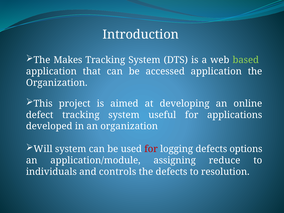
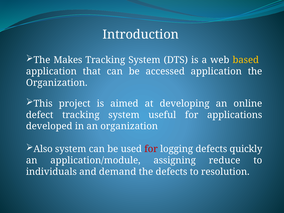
based colour: light green -> yellow (246, 60)
Will: Will -> Also (43, 149)
options: options -> quickly (246, 149)
controls: controls -> demand (118, 172)
